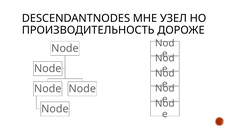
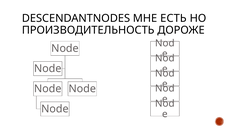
УЗЕЛ: УЗЕЛ -> ЕСТЬ (173, 18)
